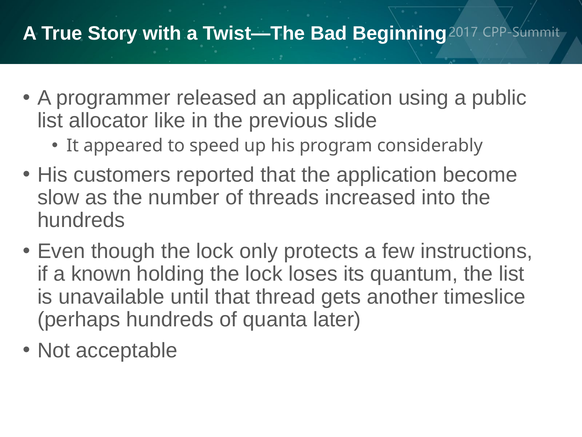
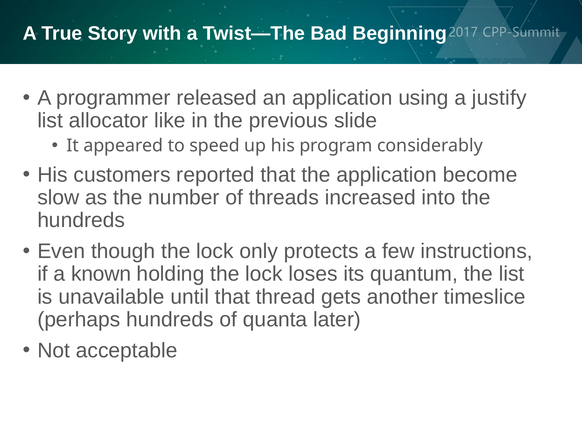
public: public -> justify (499, 98)
